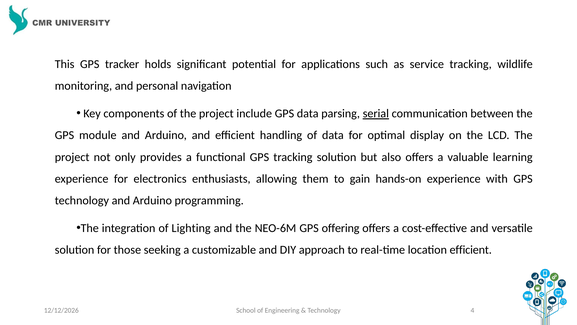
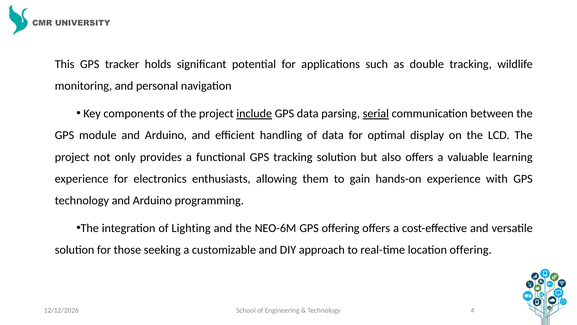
service: service -> double (427, 64)
include underline: none -> present (254, 114)
location efficient: efficient -> offering (471, 250)
